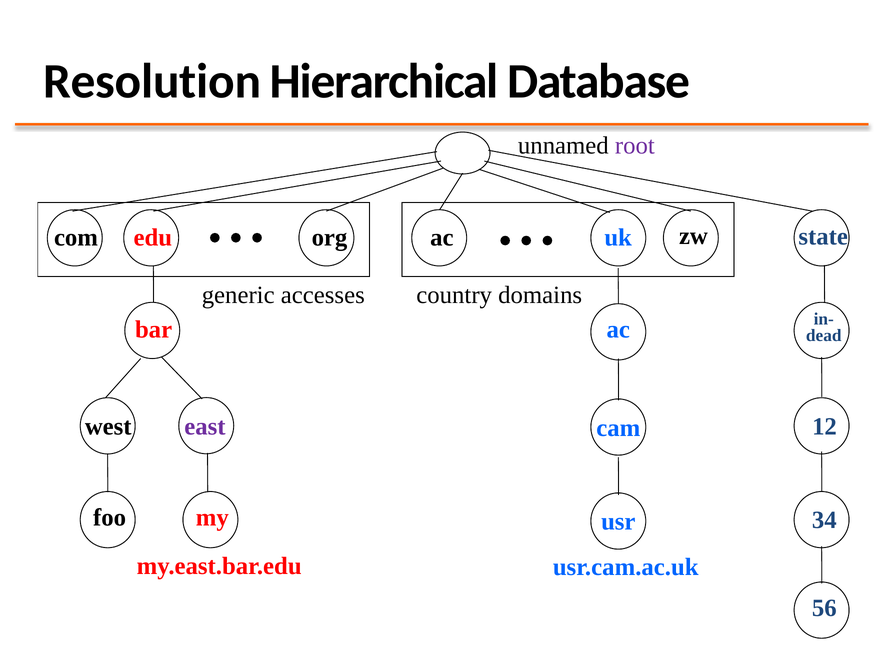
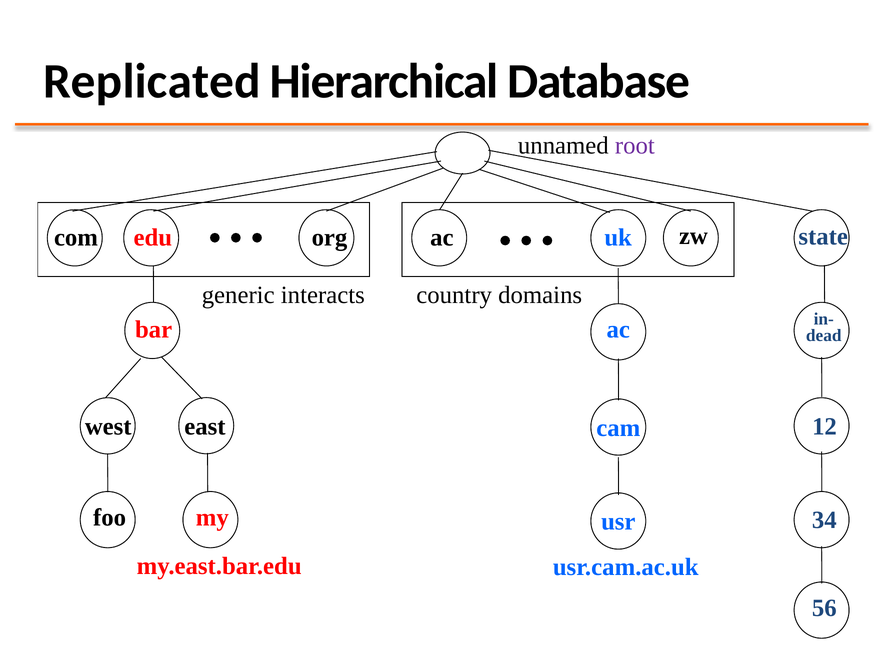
Resolution: Resolution -> Replicated (152, 81)
accesses: accesses -> interacts (323, 295)
east colour: purple -> black (205, 426)
